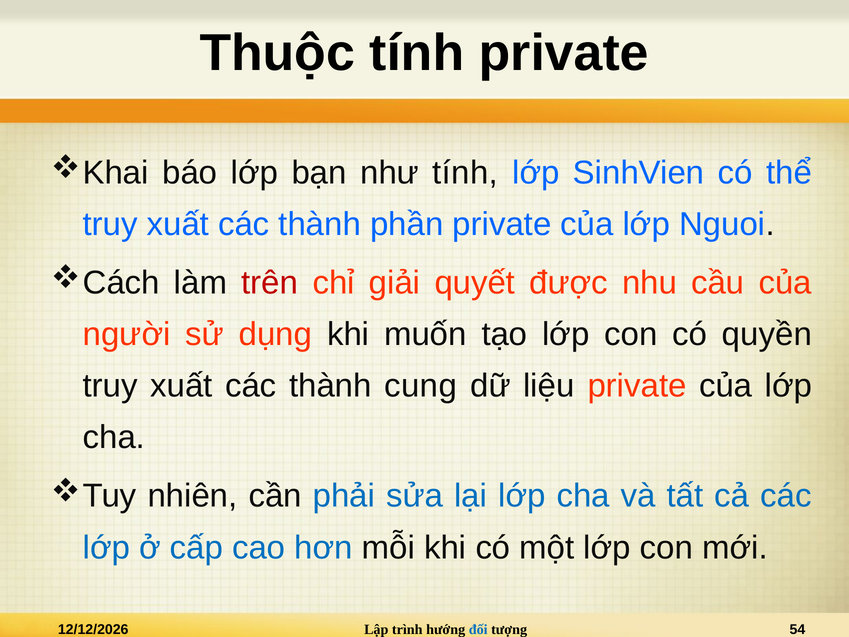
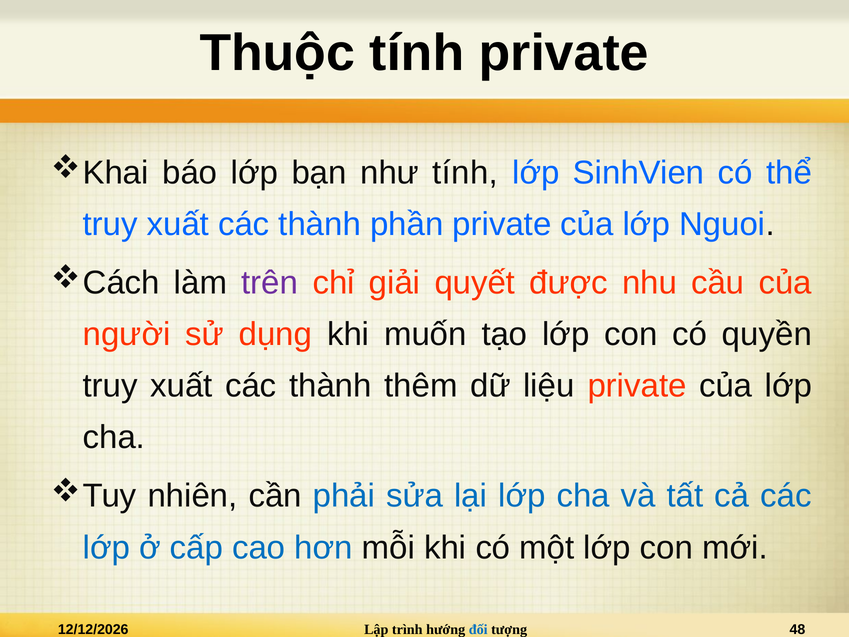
trên colour: red -> purple (270, 283)
cung: cung -> thêm (421, 386)
54: 54 -> 48 (797, 629)
